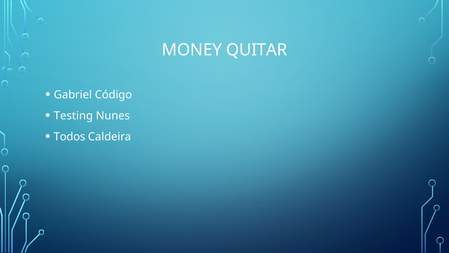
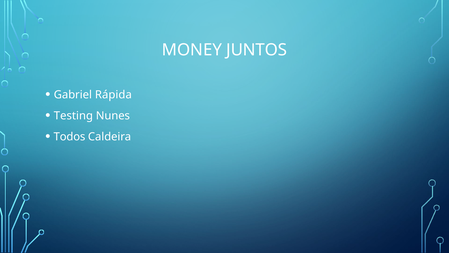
QUITAR: QUITAR -> JUNTOS (257, 50)
Código: Código -> Rápida (113, 95)
